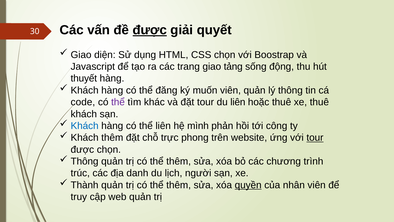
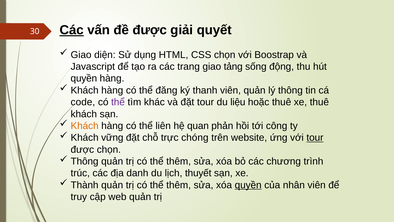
Các underline: none -> present (72, 30)
được underline: present -> none (150, 30)
thuyết: thuyết -> quyền (84, 78)
muốn: muốn -> thanh (205, 90)
du liên: liên -> liệu (238, 102)
Khách colour: blue -> orange (85, 126)
mình: mình -> quan (198, 126)
Khách thêm: thêm -> vững (112, 137)
phong: phong -> chóng (195, 137)
người: người -> thuyết (198, 173)
